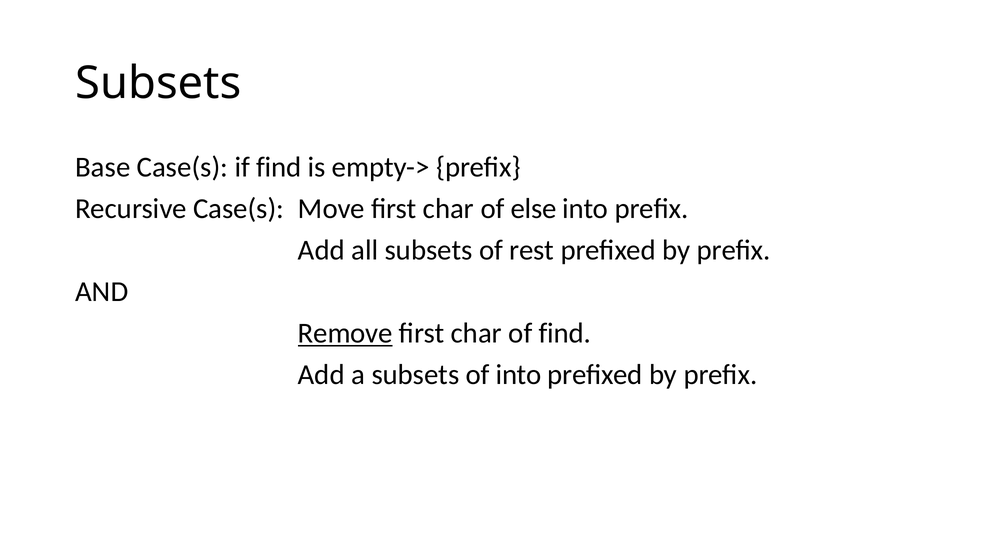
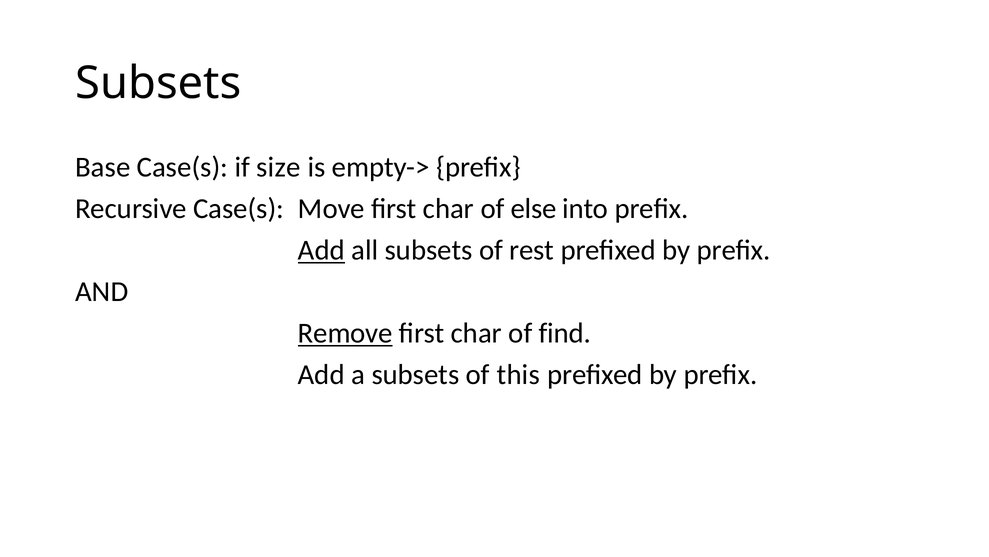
if find: find -> size (279, 167)
Add underline: none -> present (321, 250)
of into: into -> this (518, 374)
